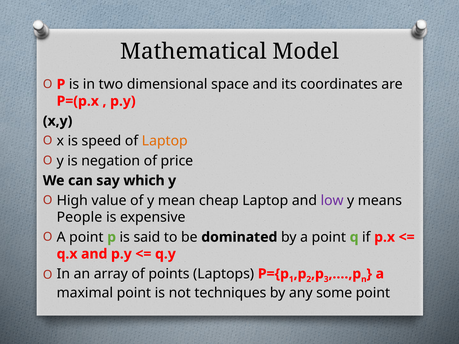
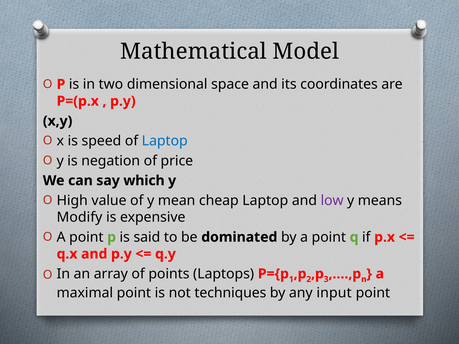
Laptop colour: orange -> blue (165, 141)
People: People -> Modify (80, 217)
some: some -> input (334, 293)
